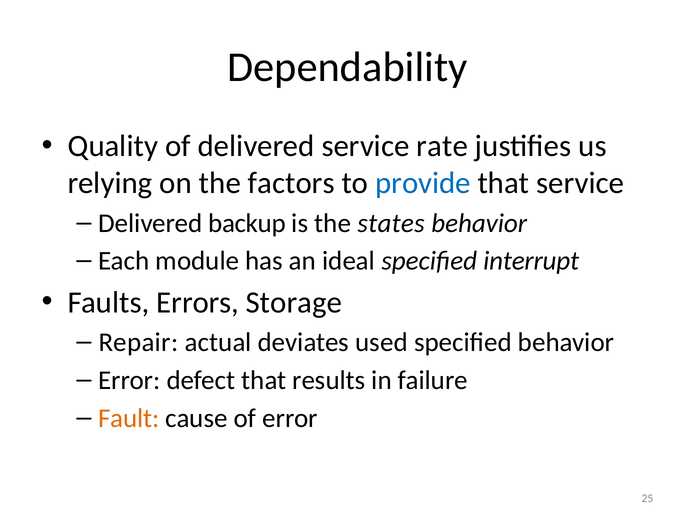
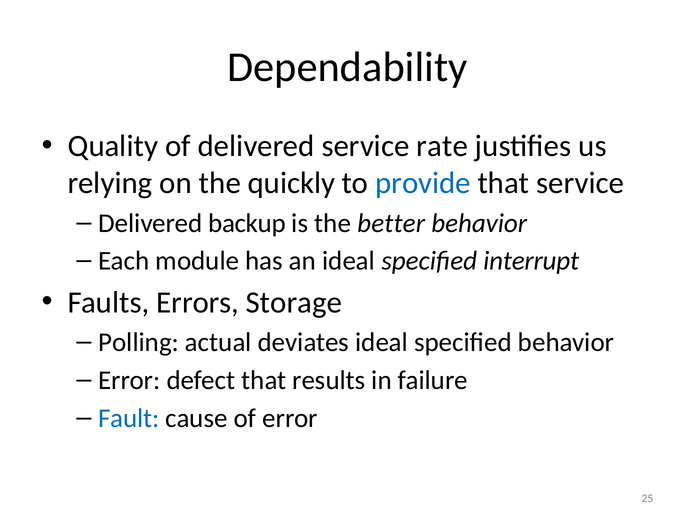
factors: factors -> quickly (291, 183)
states: states -> better (391, 223)
Repair: Repair -> Polling (139, 342)
deviates used: used -> ideal (382, 342)
Fault colour: orange -> blue (129, 418)
